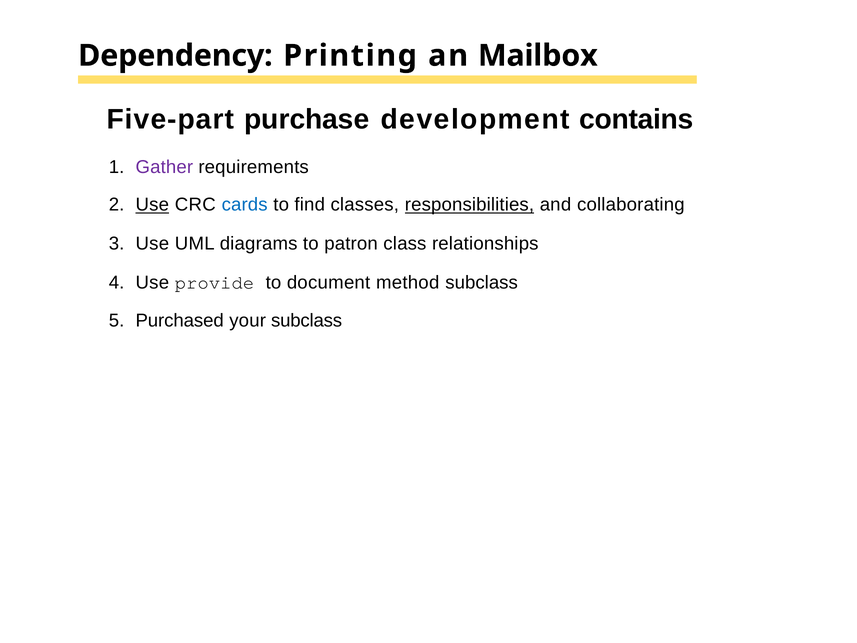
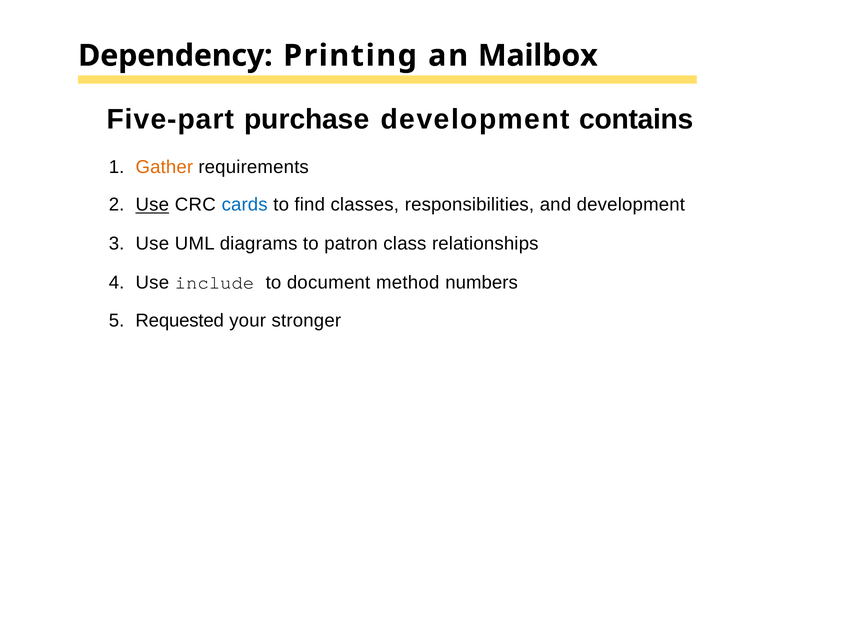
Gather colour: purple -> orange (164, 167)
responsibilities underline: present -> none (469, 205)
and collaborating: collaborating -> development (631, 205)
provide: provide -> include (214, 283)
method subclass: subclass -> numbers (482, 283)
Purchased: Purchased -> Requested (180, 321)
your subclass: subclass -> stronger (306, 321)
